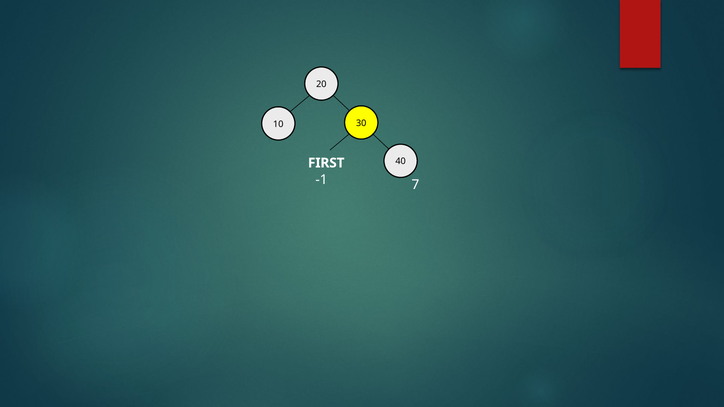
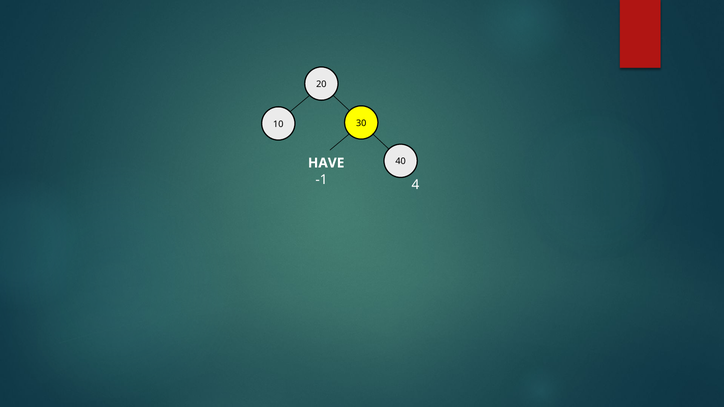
FIRST: FIRST -> HAVE (326, 163)
7: 7 -> 4 (415, 185)
